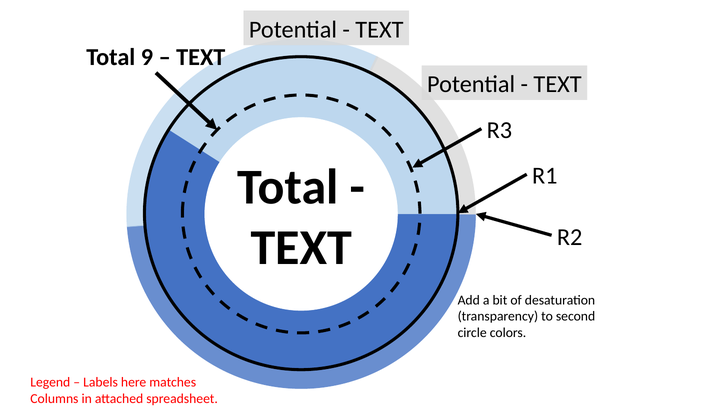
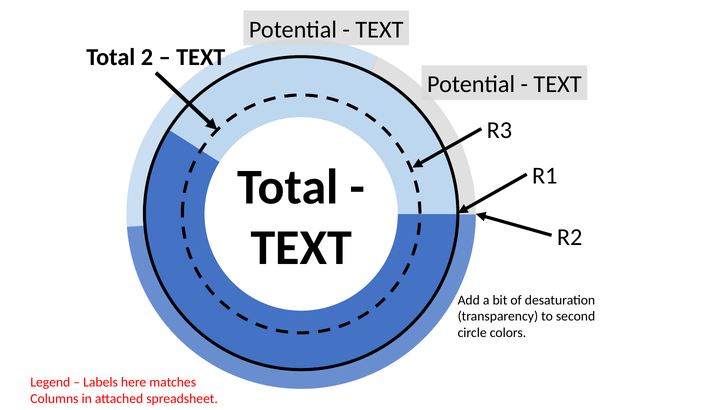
9: 9 -> 2 (147, 57)
